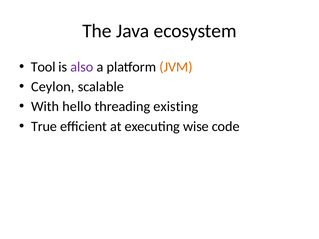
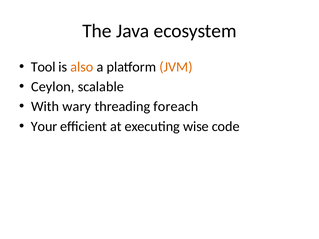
also colour: purple -> orange (82, 67)
hello: hello -> wary (77, 107)
existing: existing -> foreach (176, 107)
True: True -> Your (44, 126)
